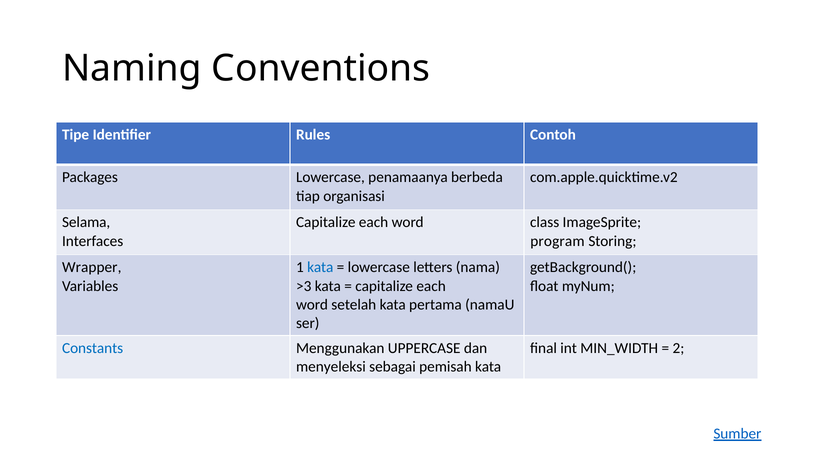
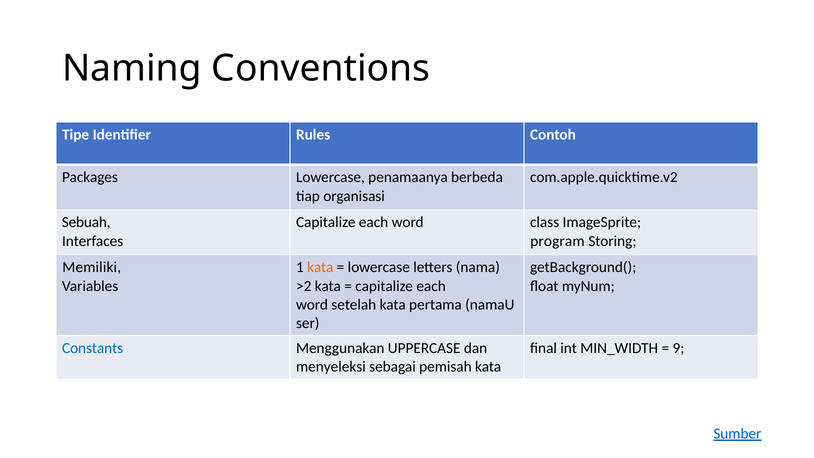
Selama: Selama -> Sebuah (86, 222)
Wrapper: Wrapper -> Memiliki (92, 267)
kata colour: blue -> orange (320, 267)
>3: >3 -> >2 (304, 286)
2: 2 -> 9 (678, 348)
